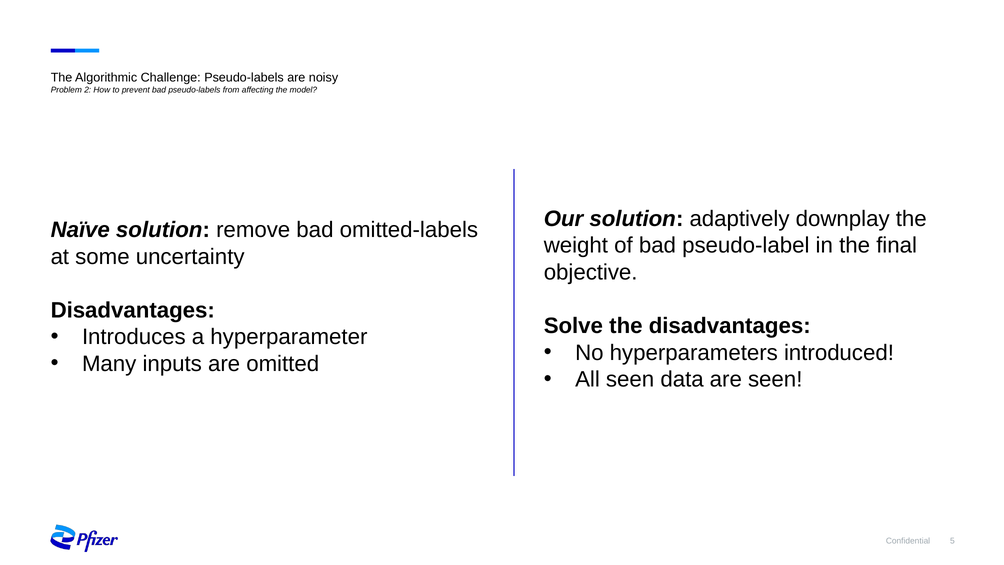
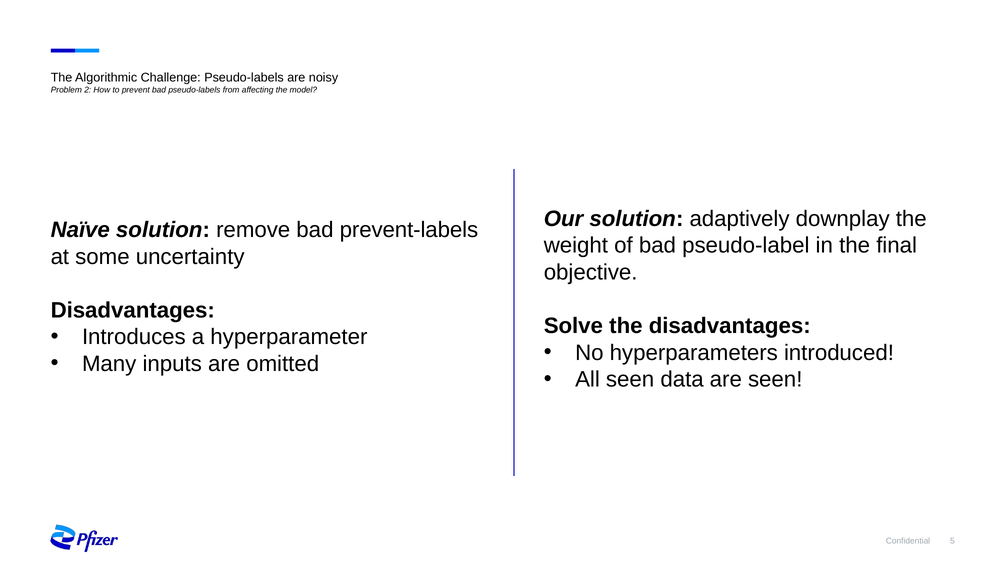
omitted-labels: omitted-labels -> prevent-labels (409, 230)
